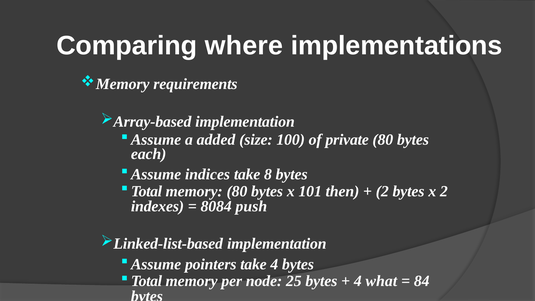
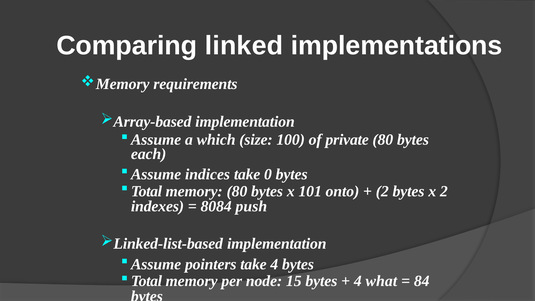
where: where -> linked (244, 46)
added: added -> which (216, 140)
8: 8 -> 0 (268, 174)
then: then -> onto (342, 191)
25: 25 -> 15 (294, 281)
